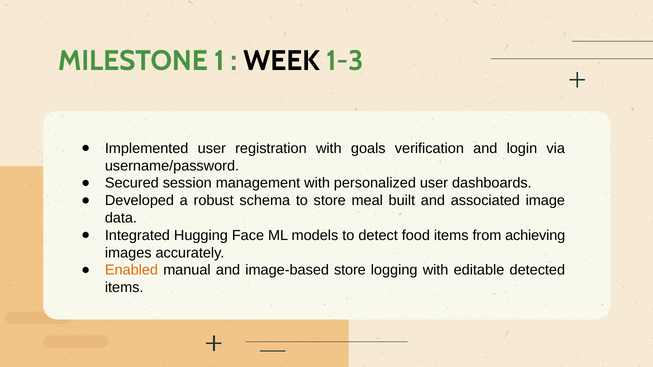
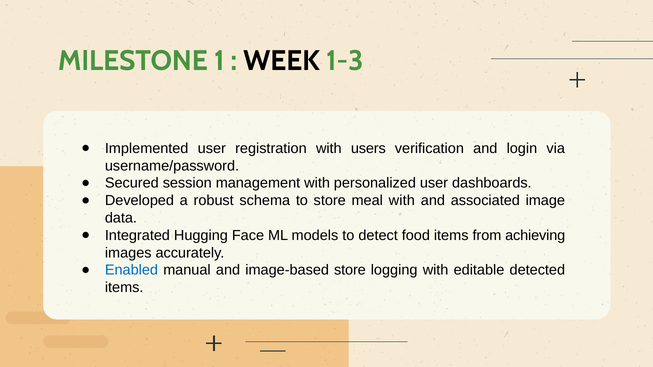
goals: goals -> users (368, 149)
meal built: built -> with (402, 201)
Enabled colour: orange -> blue (131, 270)
